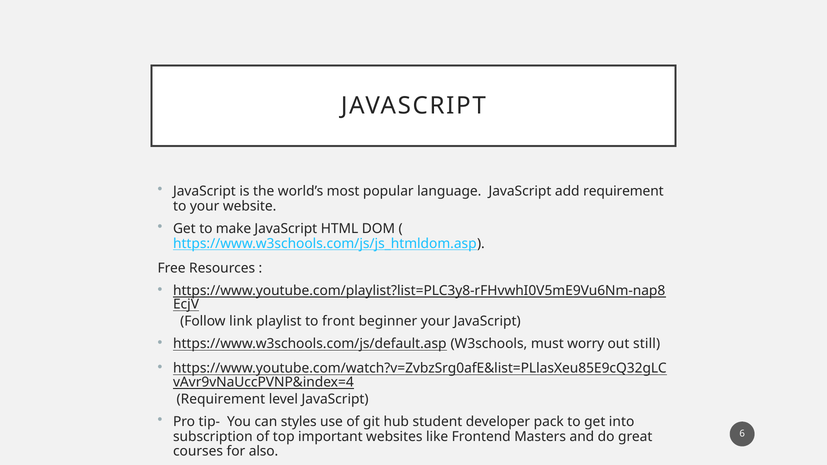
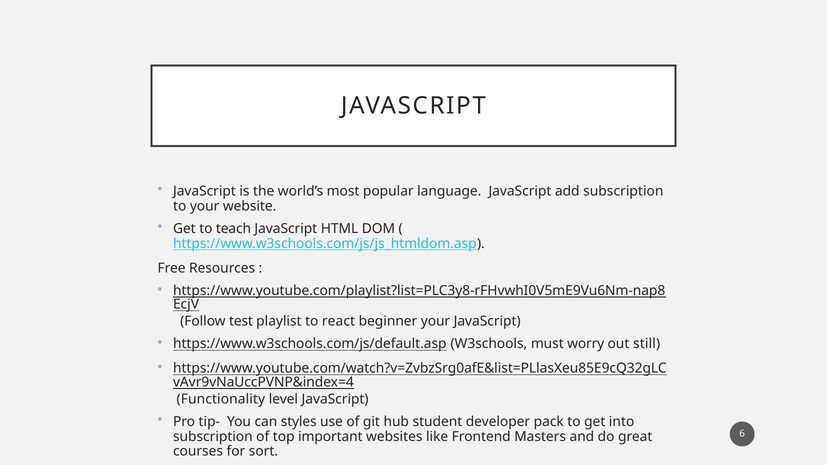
add requirement: requirement -> subscription (623, 191)
make: make -> teach (234, 229)
link: link -> test (241, 321)
front: front -> react (339, 321)
Requirement: Requirement -> Functionality (221, 399)
also: also -> sort (263, 452)
